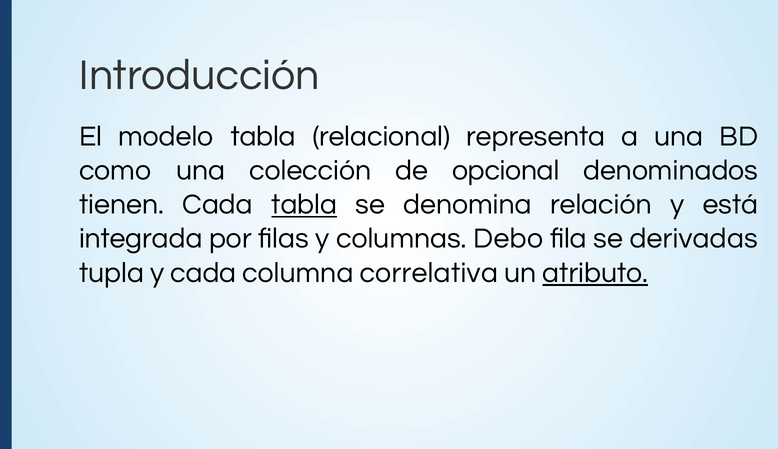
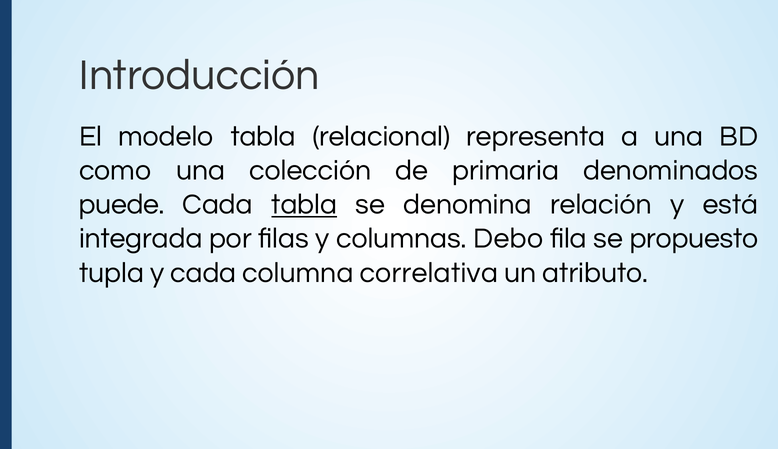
opcional: opcional -> primaria (506, 170)
tienen: tienen -> puede (122, 204)
derivadas: derivadas -> propuesto (694, 238)
atributo underline: present -> none (595, 273)
